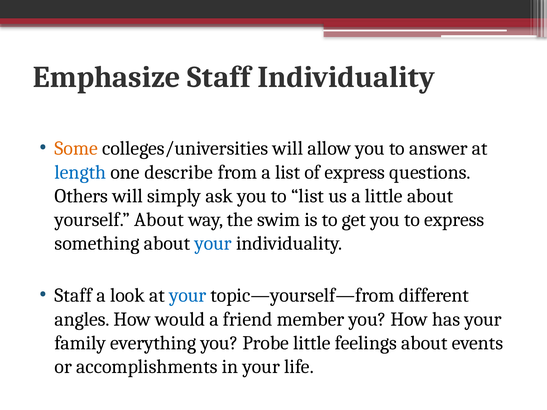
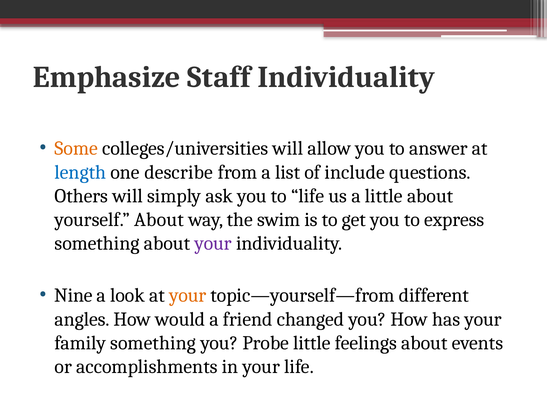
of express: express -> include (355, 172)
to list: list -> life (308, 196)
your colour: blue -> purple (213, 244)
Staff: Staff -> Nine (73, 296)
your colour: blue -> orange (188, 296)
member: member -> changed (311, 319)
family everything: everything -> something (153, 343)
